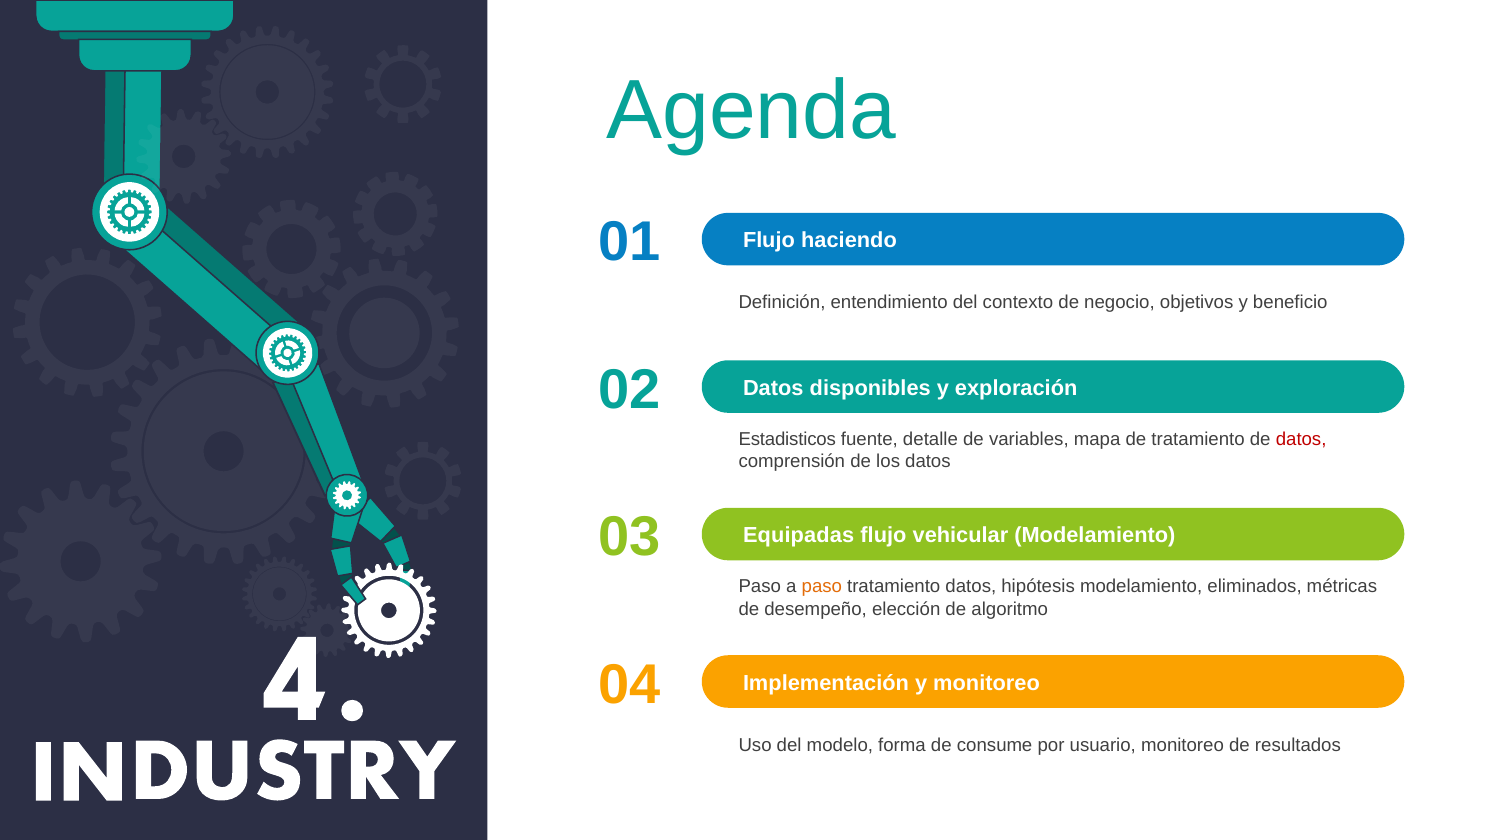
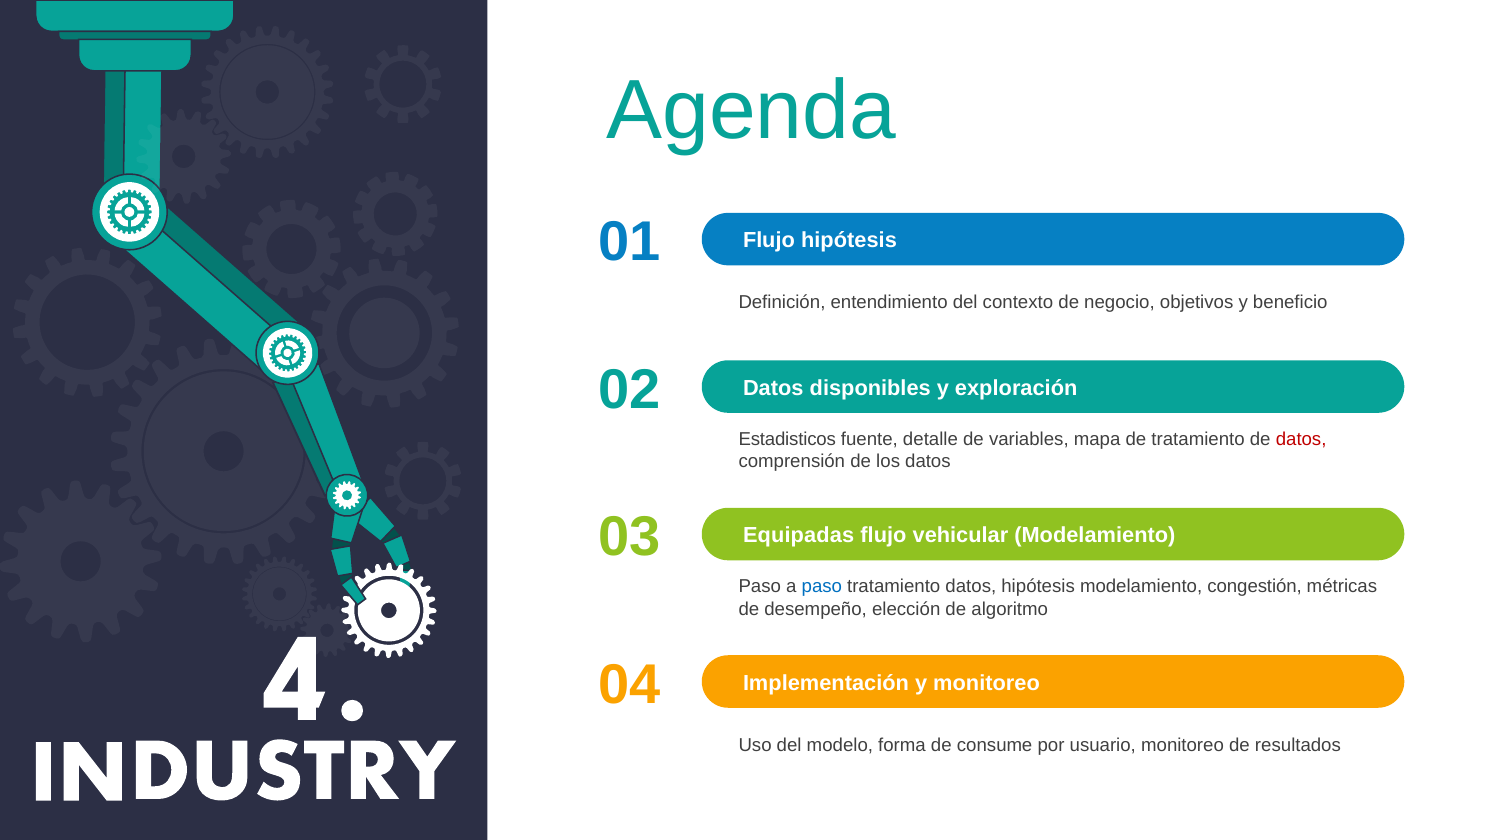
Flujo haciendo: haciendo -> hipótesis (849, 241)
paso colour: orange -> blue (822, 586)
eliminados: eliminados -> congestión (1255, 586)
